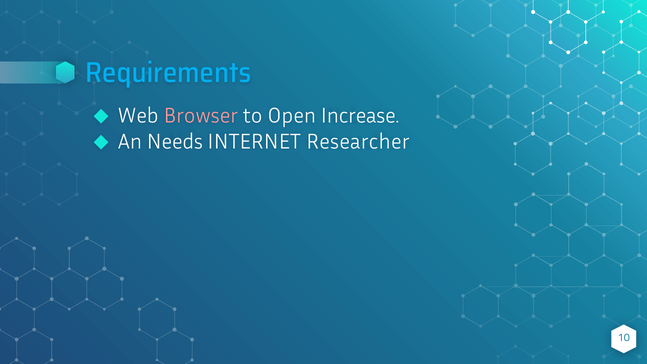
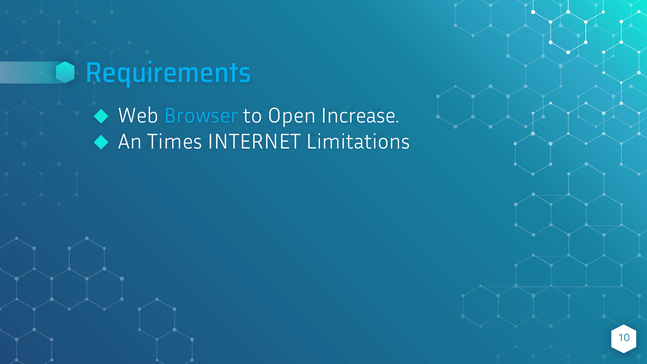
Browser colour: pink -> light blue (201, 116)
Needs: Needs -> Times (175, 142)
Researcher: Researcher -> Limitations (358, 142)
